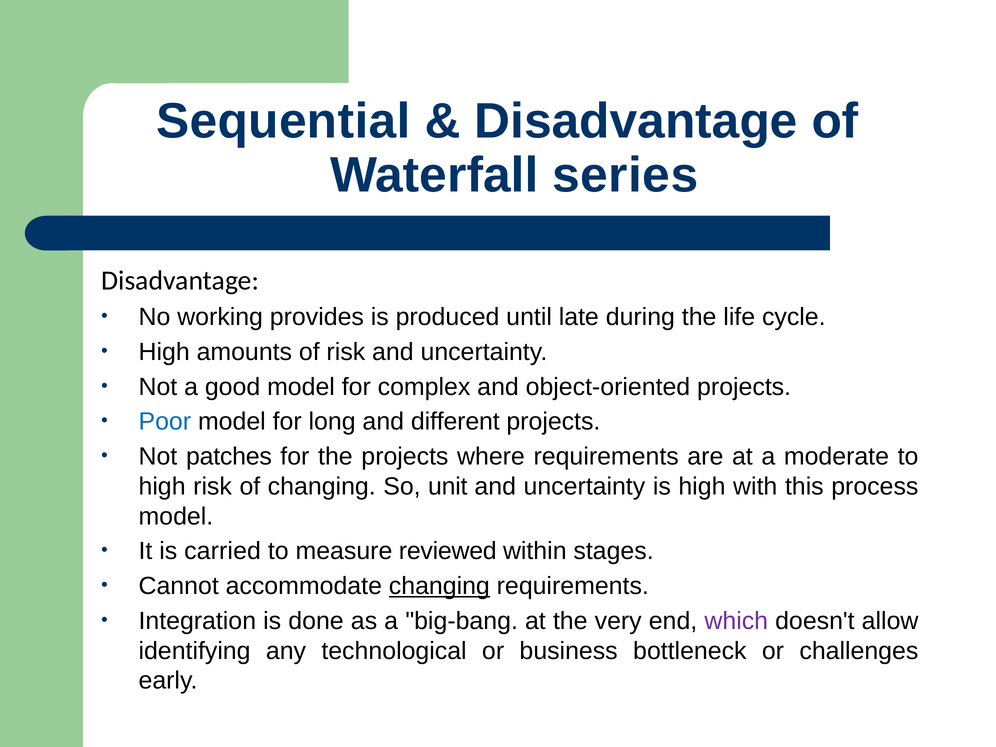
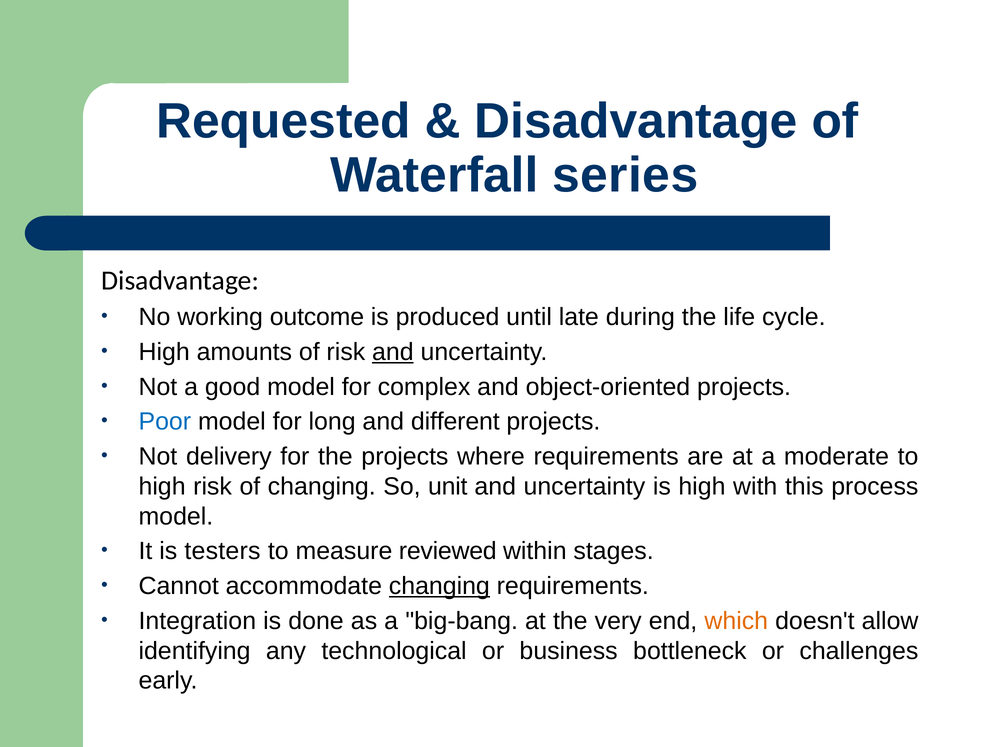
Sequential: Sequential -> Requested (283, 121)
provides: provides -> outcome (317, 317)
and underline: none -> present (393, 352)
patches: patches -> delivery (229, 457)
carried: carried -> testers (222, 551)
which colour: purple -> orange (736, 621)
